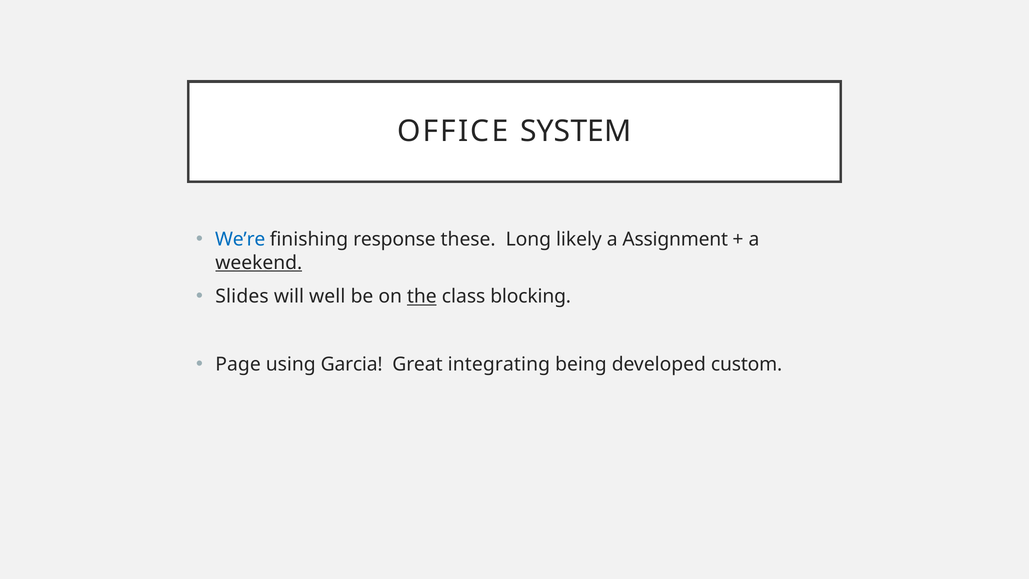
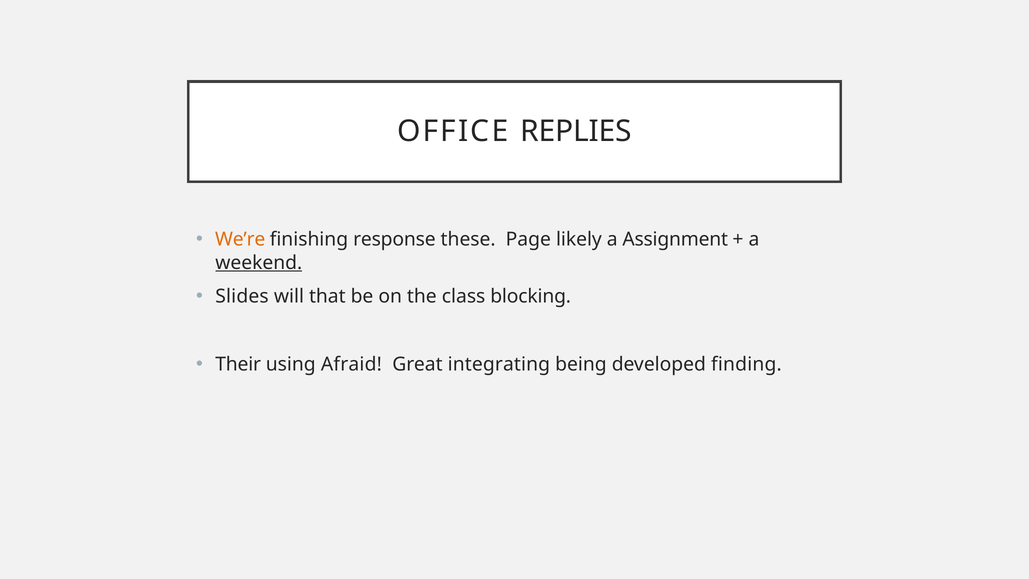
SYSTEM: SYSTEM -> REPLIES (576, 131)
We’re colour: blue -> orange (240, 239)
Long: Long -> Page (528, 239)
well: well -> that (327, 296)
the underline: present -> none (422, 296)
Page: Page -> Their (238, 364)
Garcia: Garcia -> Afraid (351, 364)
custom: custom -> finding (746, 364)
